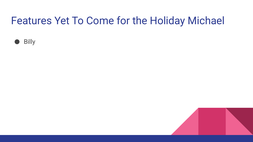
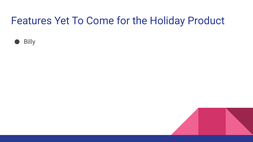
Michael: Michael -> Product (206, 21)
